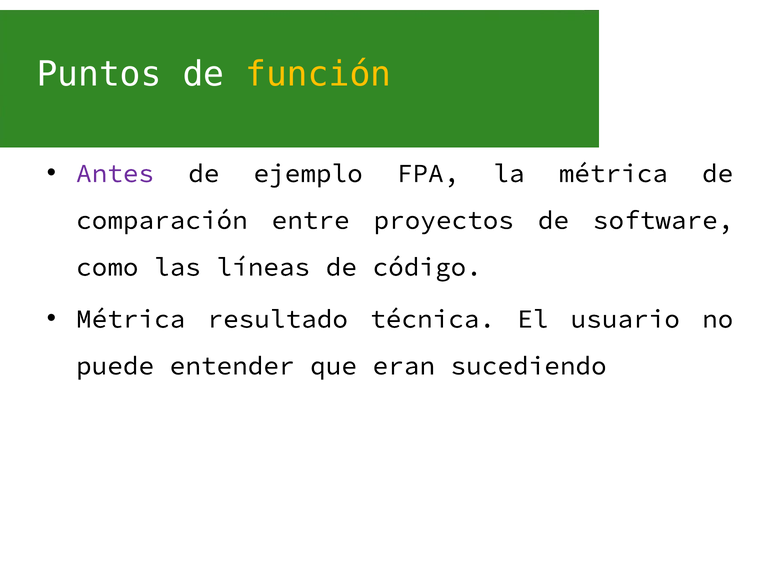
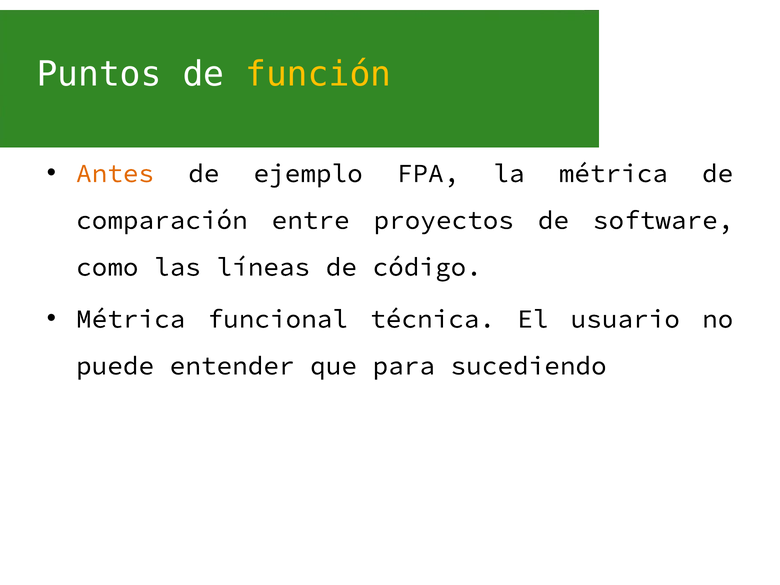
Antes colour: purple -> orange (115, 173)
resultado: resultado -> funcional (278, 319)
eran: eran -> para (404, 366)
